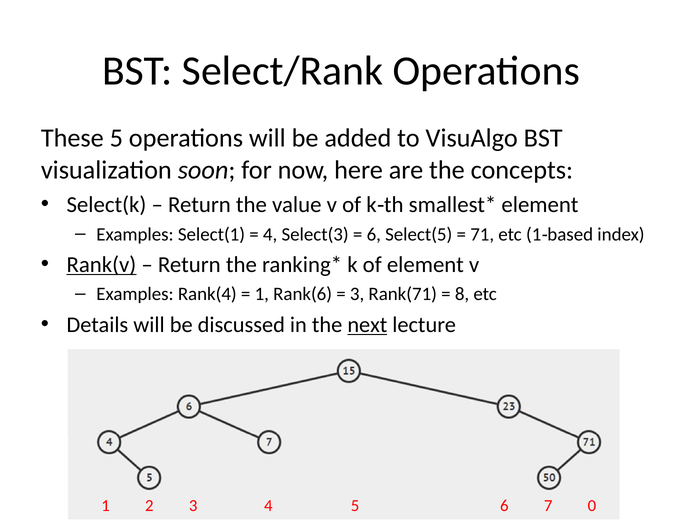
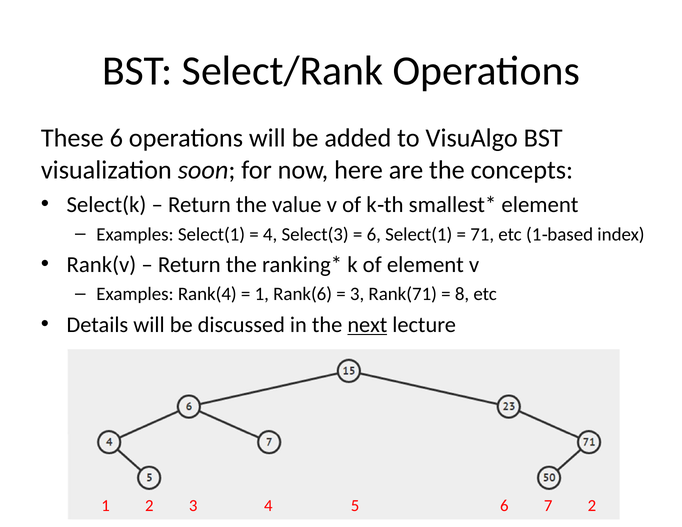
These 5: 5 -> 6 (116, 138)
6 Select(5: Select(5 -> Select(1 (419, 234)
Rank(v underline: present -> none (101, 265)
7 0: 0 -> 2 (592, 505)
